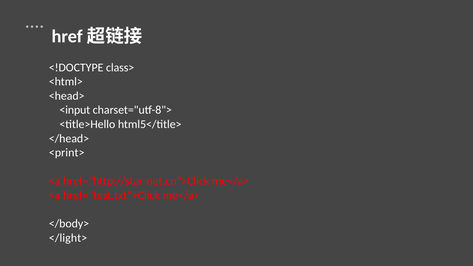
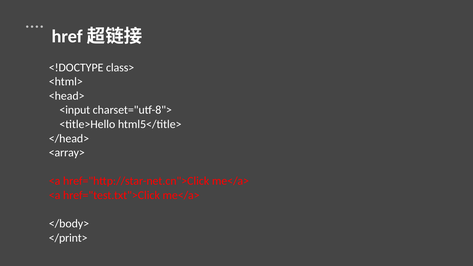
<print>: <print> -> <array> (67, 153)
</light>: </light> -> </print> (68, 238)
